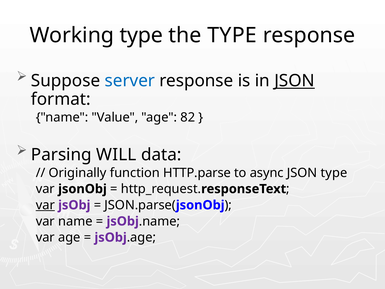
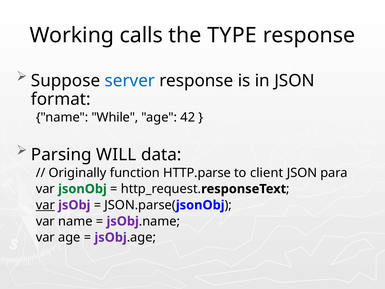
Working type: type -> calls (141, 35)
JSON underline: present -> none (294, 81)
Value: Value -> While (115, 117)
82: 82 -> 42 (188, 117)
async: async -> client (267, 173)
JSON type: type -> para (334, 173)
jsonObj colour: black -> green (82, 189)
